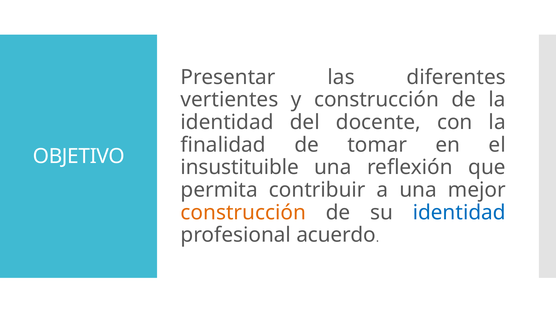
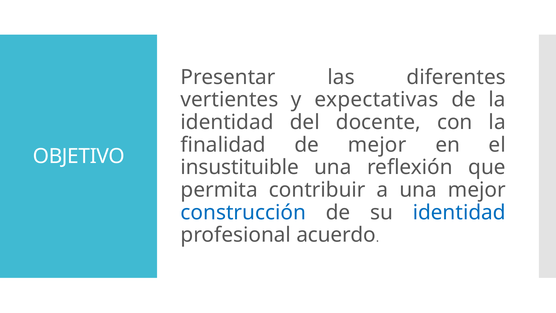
y construcción: construcción -> expectativas (376, 100)
de tomar: tomar -> mejor (377, 145)
construcción colour: orange -> blue (243, 212)
